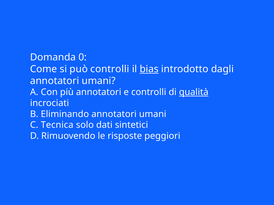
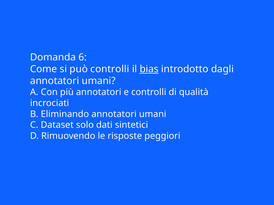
0: 0 -> 6 (83, 57)
qualità underline: present -> none (194, 92)
Tecnica: Tecnica -> Dataset (57, 125)
